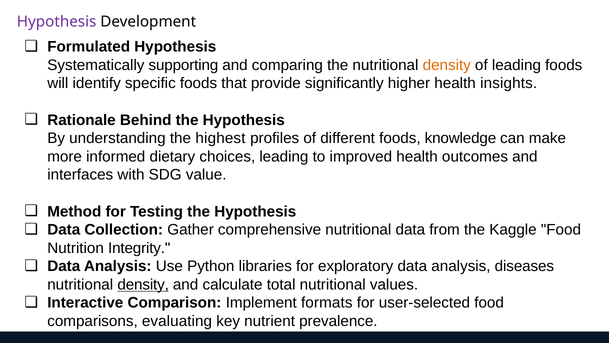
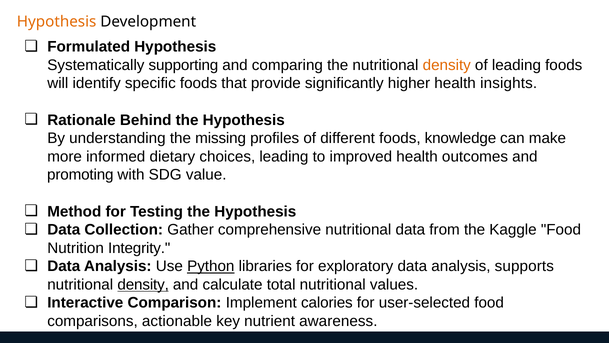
Hypothesis colour: purple -> orange (57, 22)
highest: highest -> missing (221, 138)
interfaces: interfaces -> promoting (80, 175)
Python underline: none -> present (211, 266)
diseases: diseases -> supports (524, 266)
formats: formats -> calories (327, 303)
evaluating: evaluating -> actionable (177, 321)
prevalence: prevalence -> awareness (338, 321)
